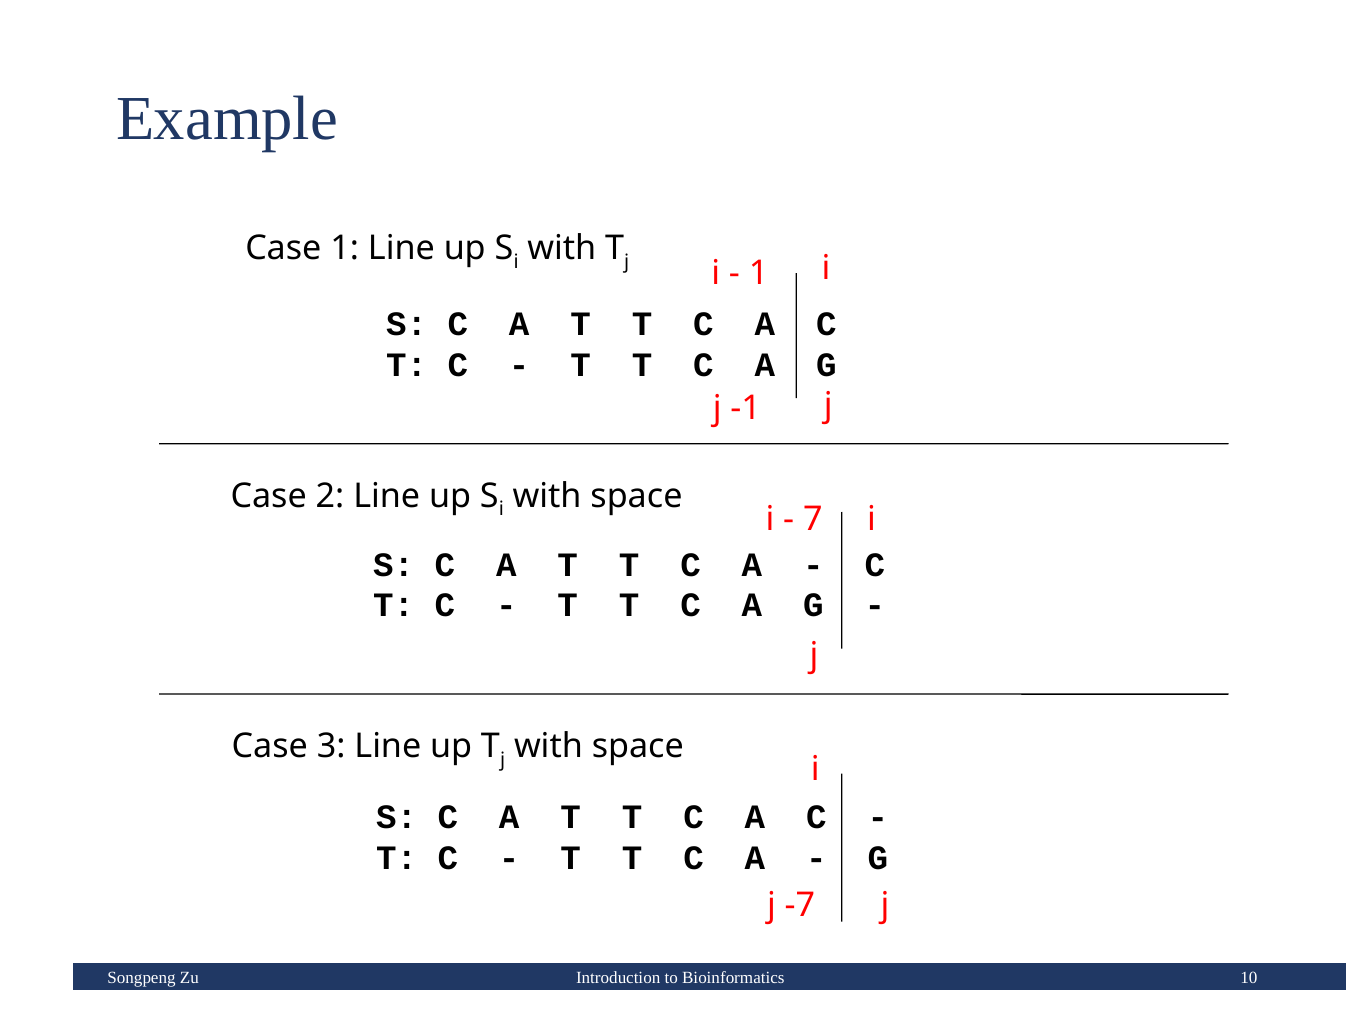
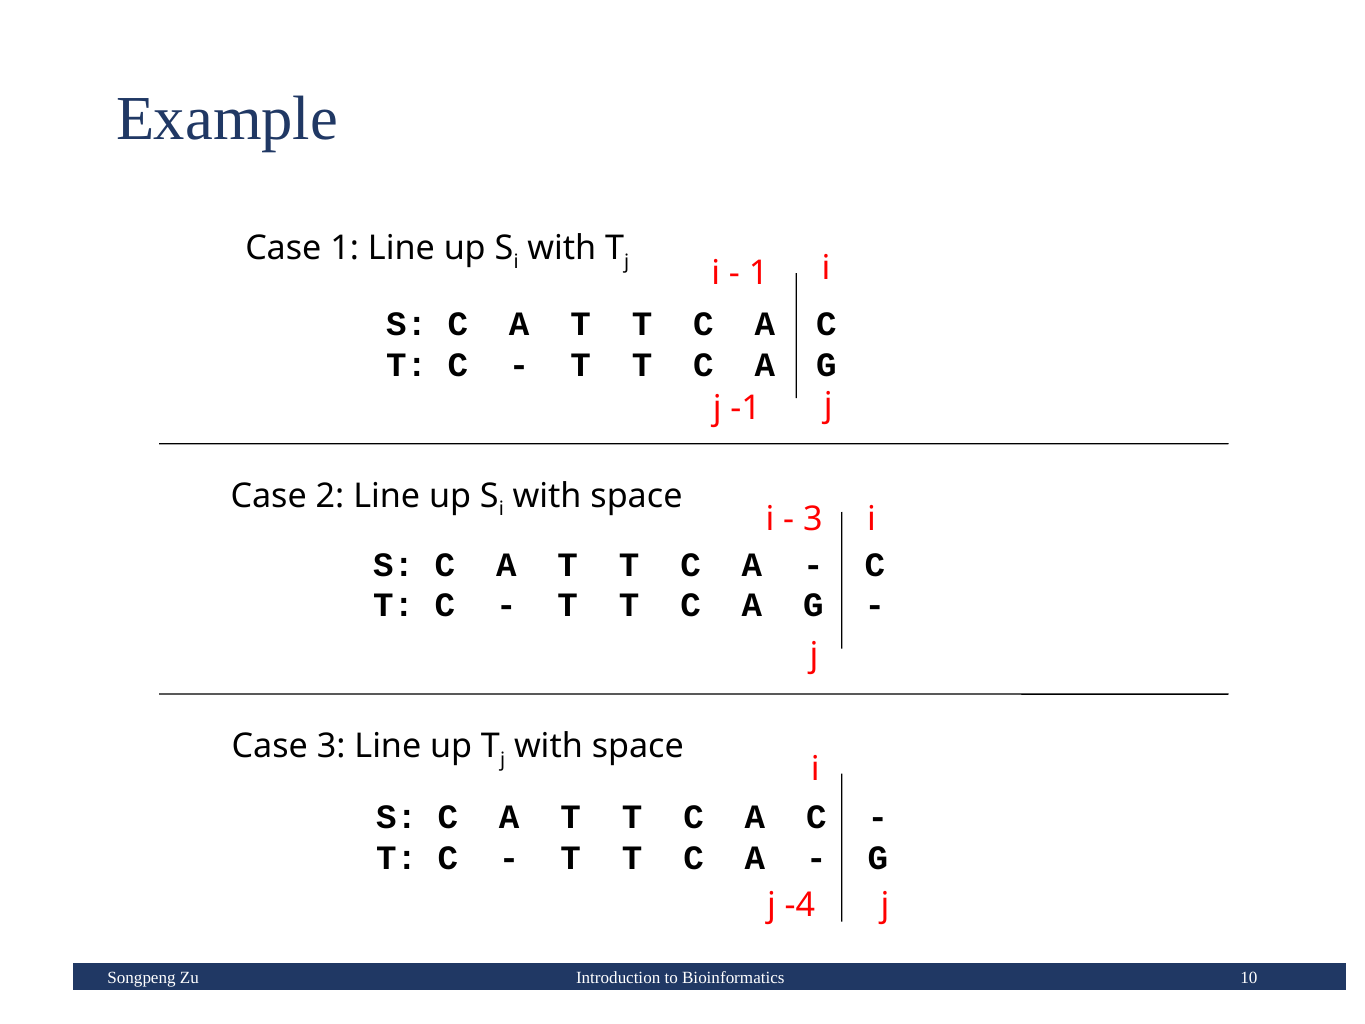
7: 7 -> 3 (813, 519)
-7: -7 -> -4 (800, 905)
